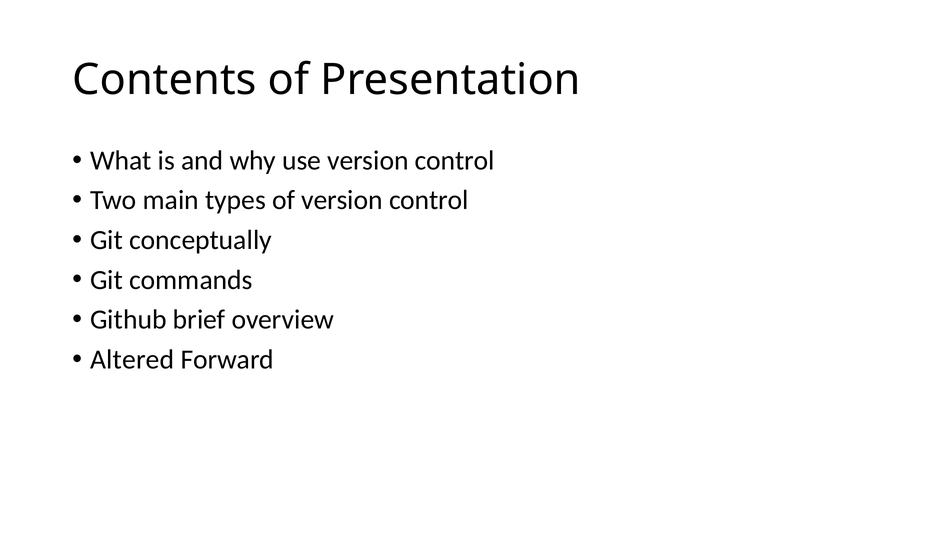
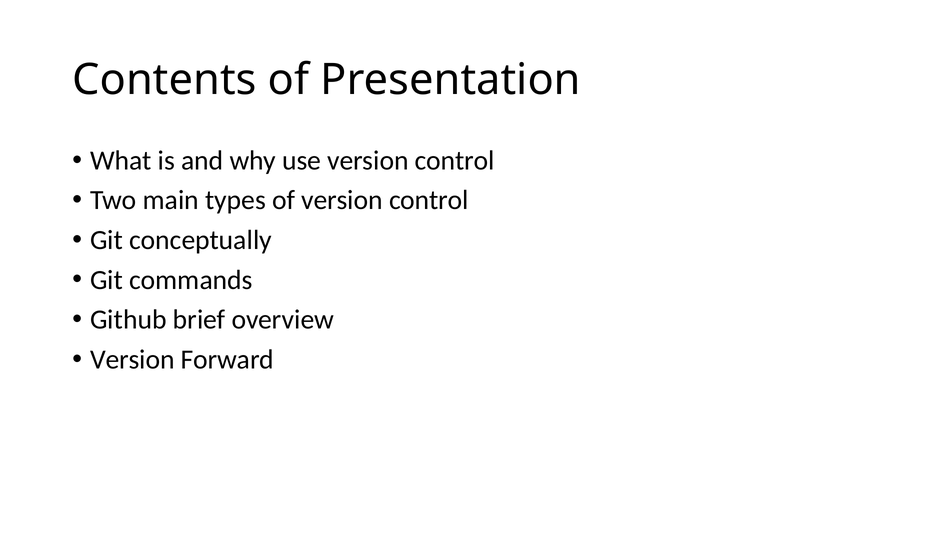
Altered: Altered -> Version (132, 359)
